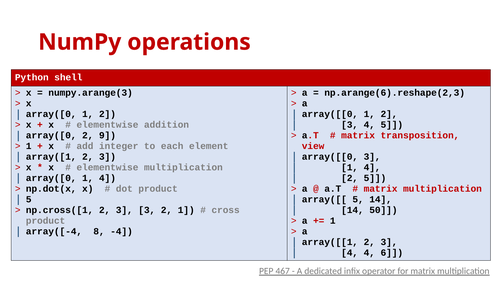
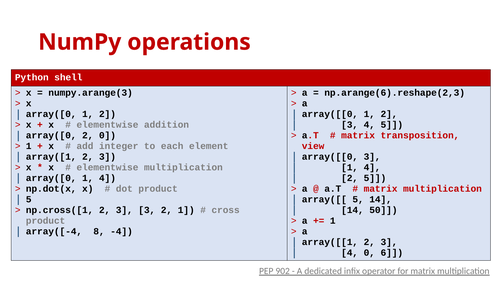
2 9: 9 -> 0 (107, 135)
4 4: 4 -> 0 (369, 252)
467: 467 -> 902 (283, 270)
